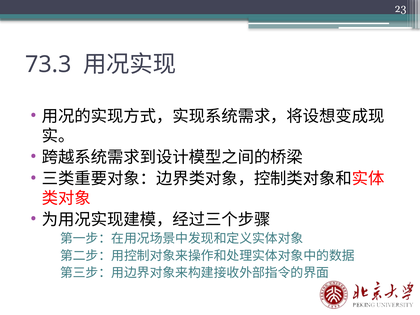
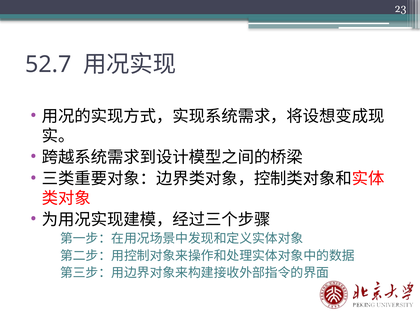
73.3: 73.3 -> 52.7 (48, 65)
